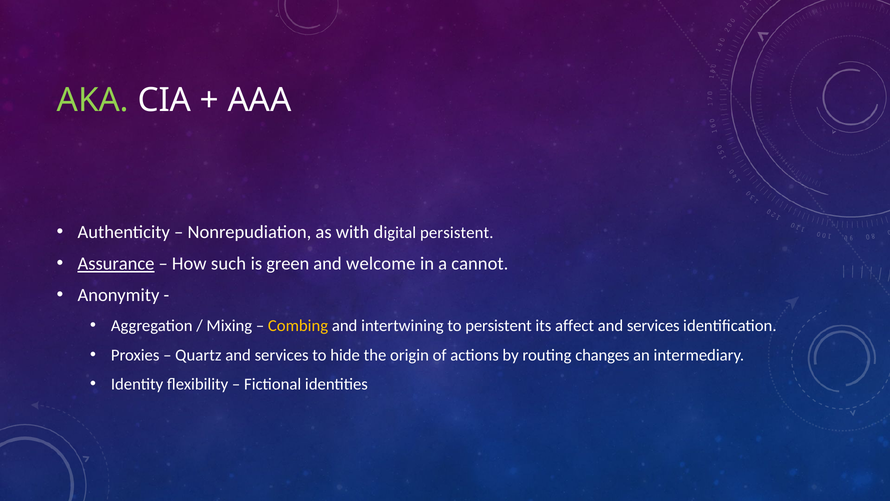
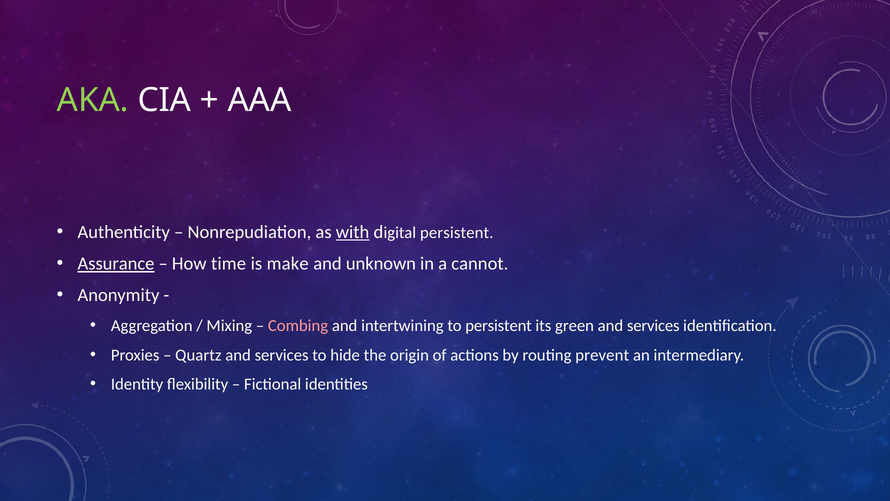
with underline: none -> present (353, 232)
such: such -> time (229, 264)
green: green -> make (288, 264)
welcome: welcome -> unknown (381, 264)
Combing colour: yellow -> pink (298, 325)
affect: affect -> green (575, 325)
changes: changes -> prevent (602, 355)
